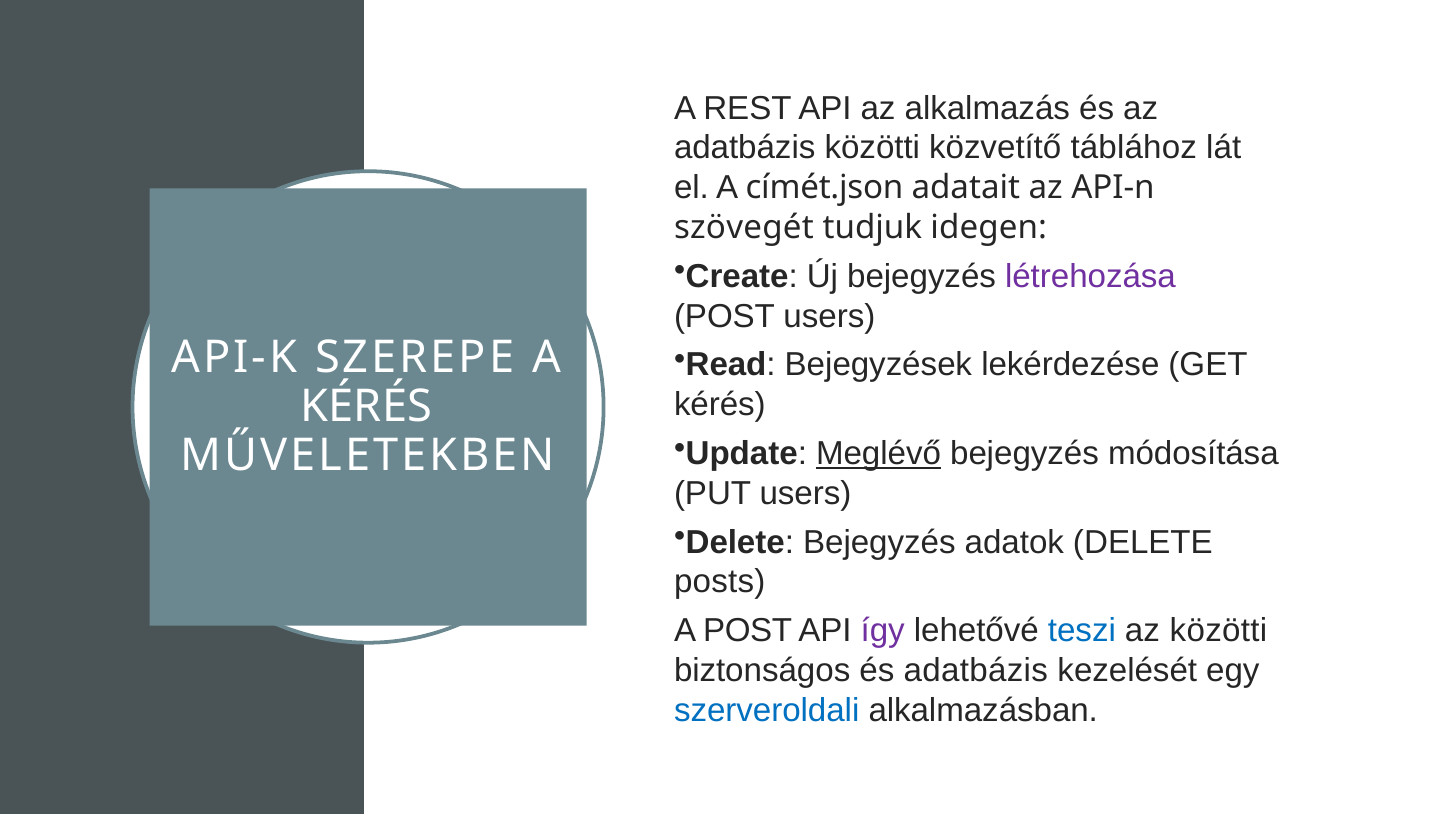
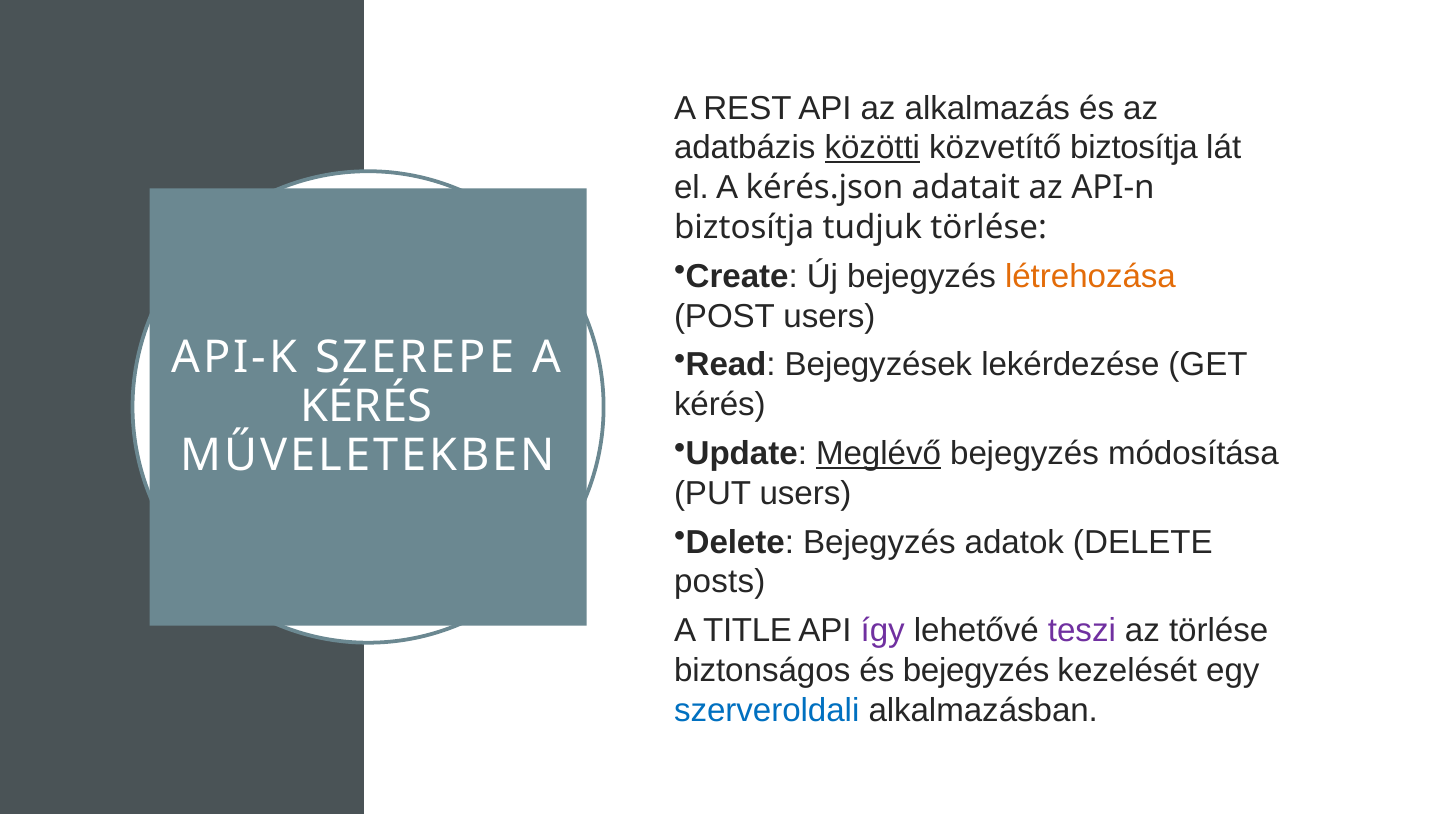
közötti underline: none -> present (872, 148)
közvetítő táblához: táblához -> biztosítja (1134, 148)
címét.json: címét.json -> kérés.json (824, 188)
szövegét: szövegét -> biztosítja (744, 227)
tudjuk idegen: idegen -> törlése (989, 227)
létrehozása colour: purple -> orange (1090, 276)
A POST: POST -> TITLE (748, 630)
teszi colour: blue -> purple (1082, 630)
az közötti: közötti -> törlése (1219, 630)
és adatbázis: adatbázis -> bejegyzés (976, 670)
